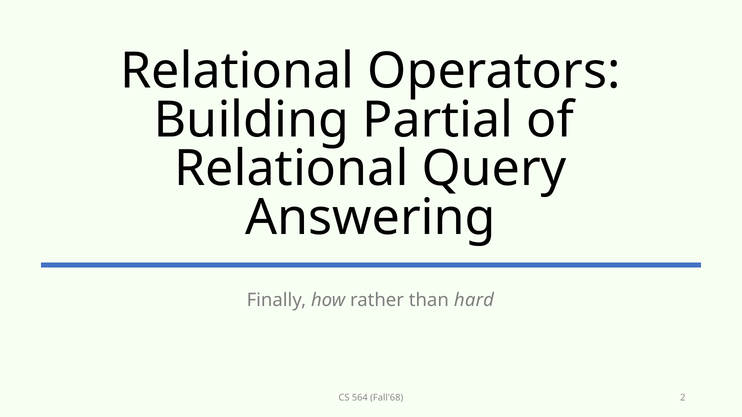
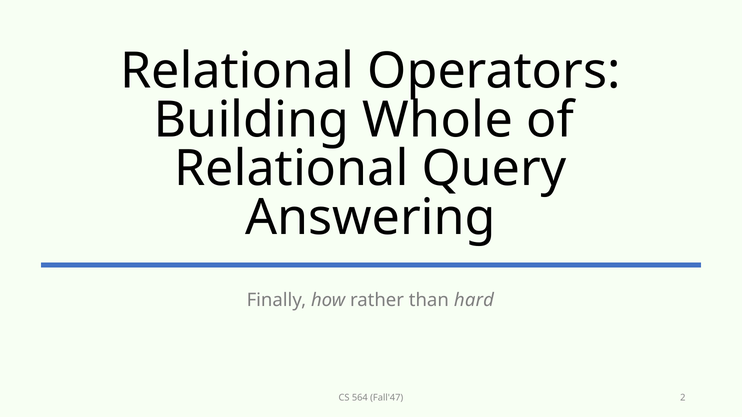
Partial: Partial -> Whole (438, 120)
Fall'68: Fall'68 -> Fall'47 (387, 398)
